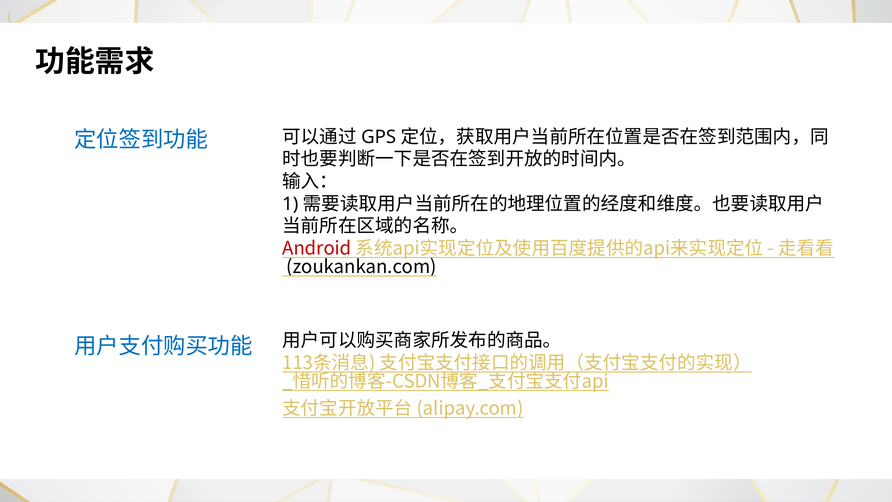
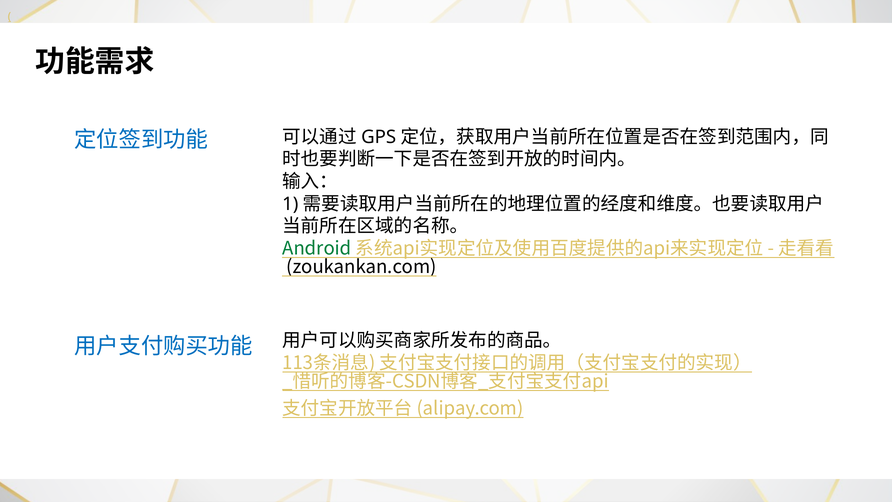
Android colour: red -> green (317, 249)
